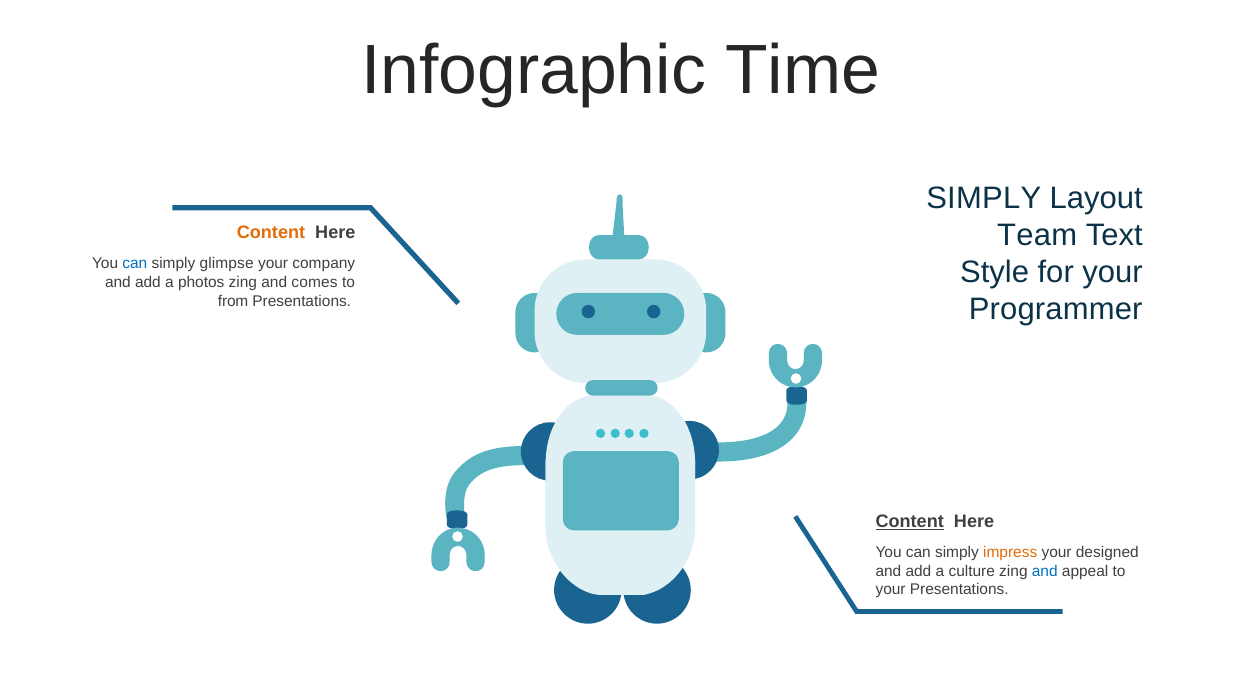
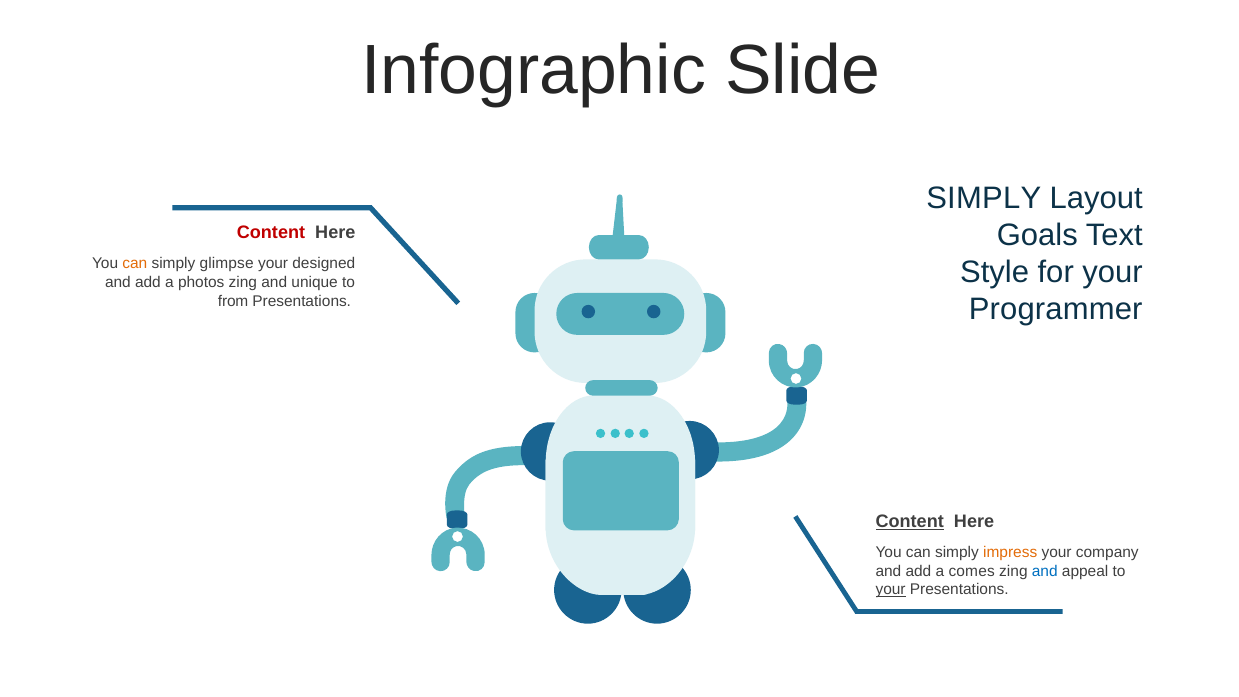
Time: Time -> Slide (803, 71)
Team: Team -> Goals (1037, 235)
Content colour: orange -> red (271, 233)
can colour: blue -> orange (135, 264)
company: company -> designed (324, 264)
comes: comes -> unique (315, 282)
designed: designed -> company (1107, 552)
culture: culture -> comes (972, 571)
your underline: none -> present (891, 590)
